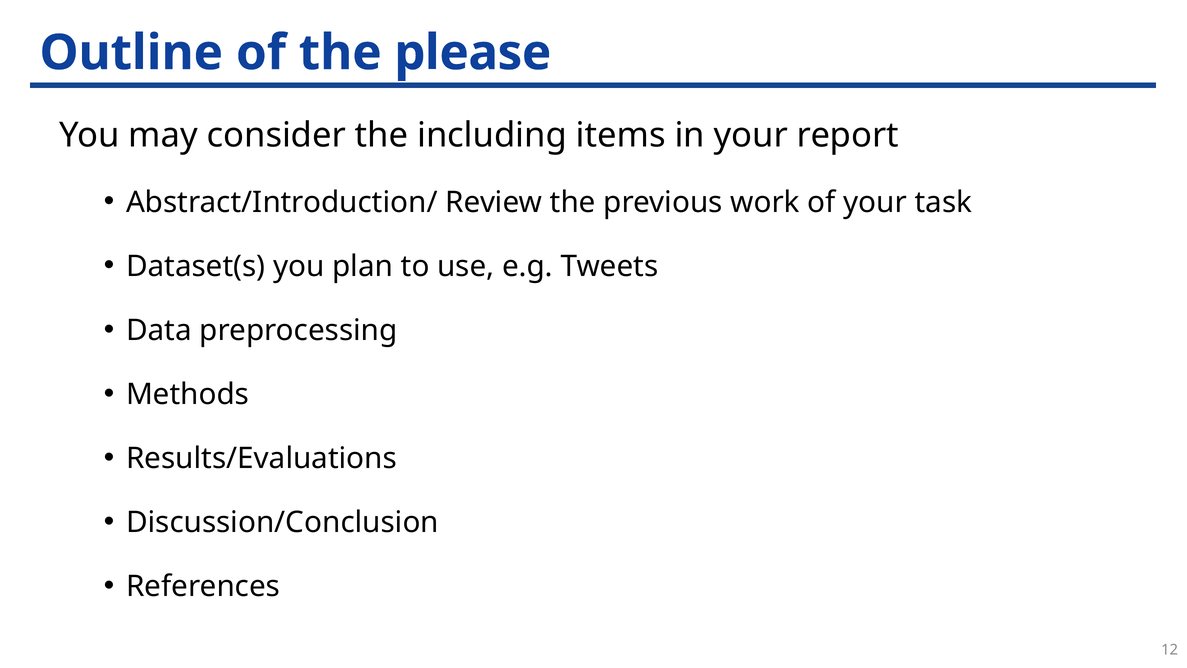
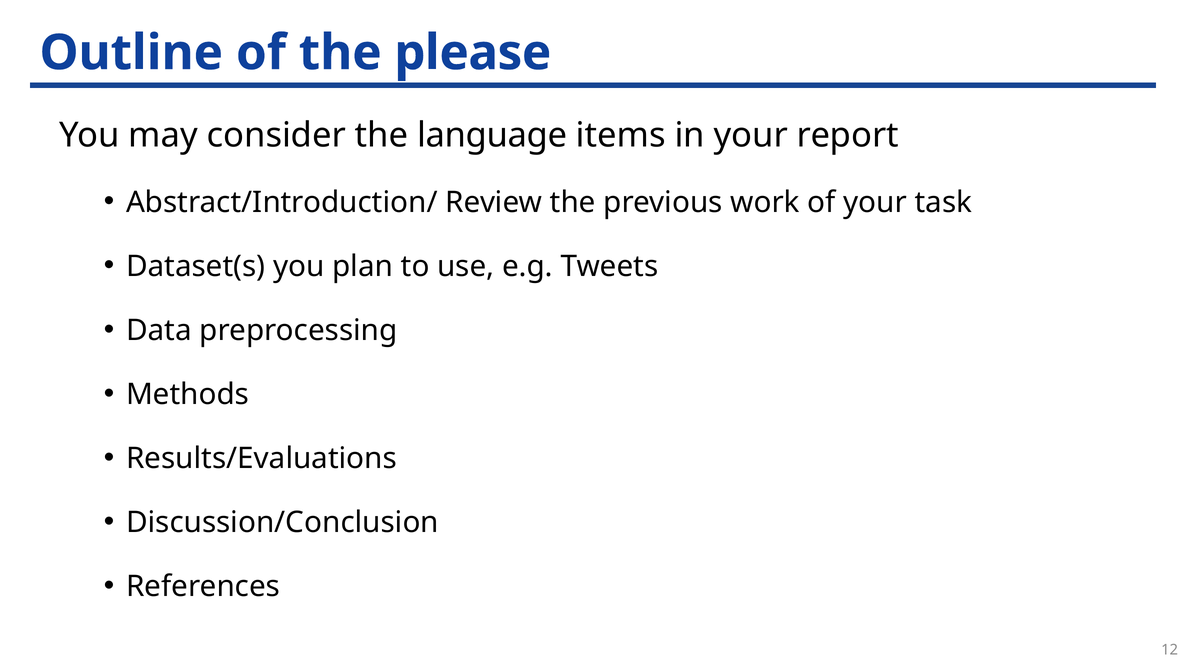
including: including -> language (492, 135)
